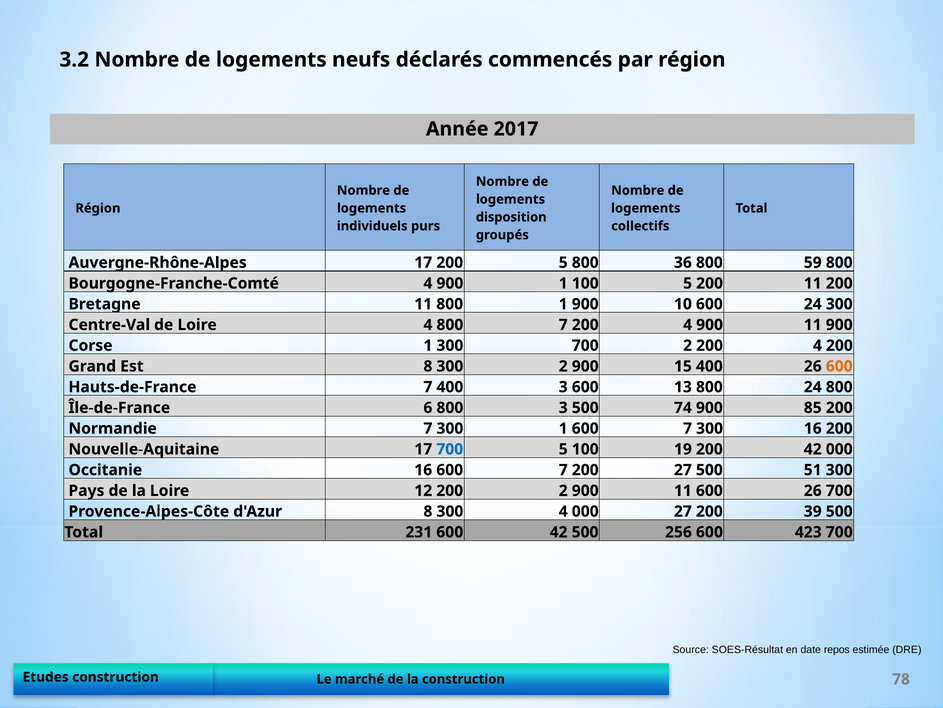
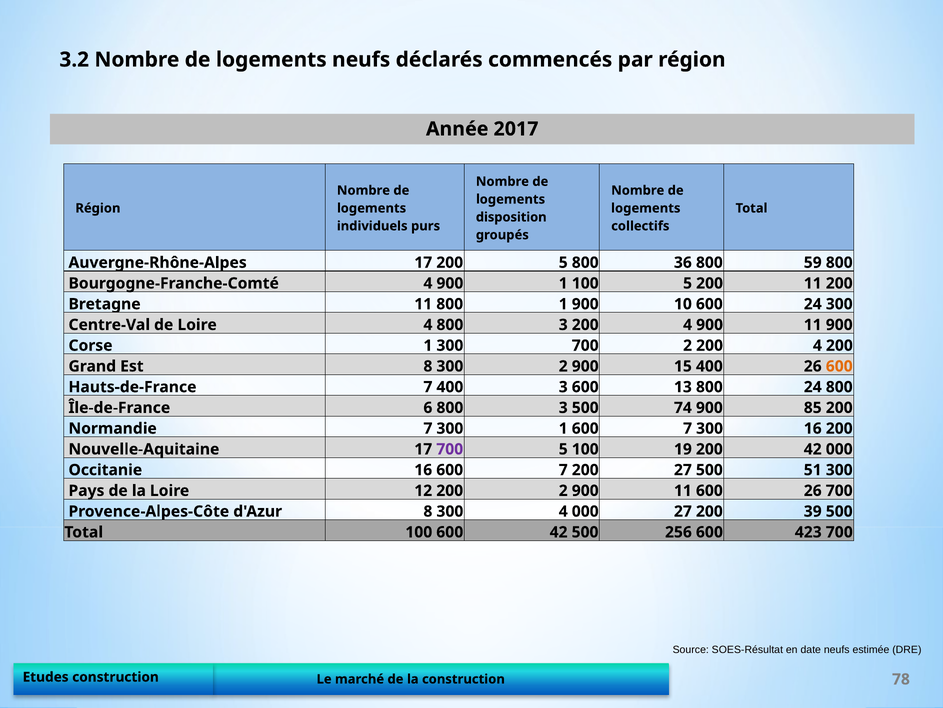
4 800 7: 7 -> 3 (563, 324)
700 colour: blue -> purple (450, 449)
Total 231: 231 -> 100 (419, 532)
date repos: repos -> neufs (837, 649)
